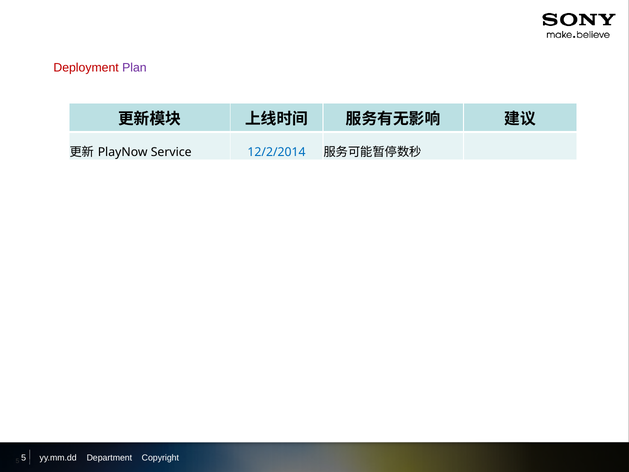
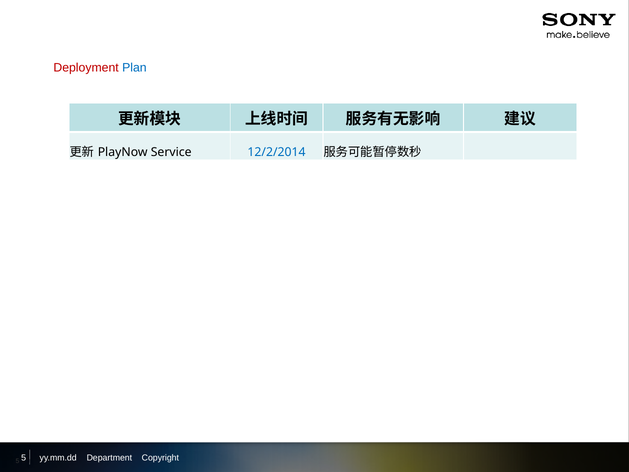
Plan colour: purple -> blue (134, 68)
